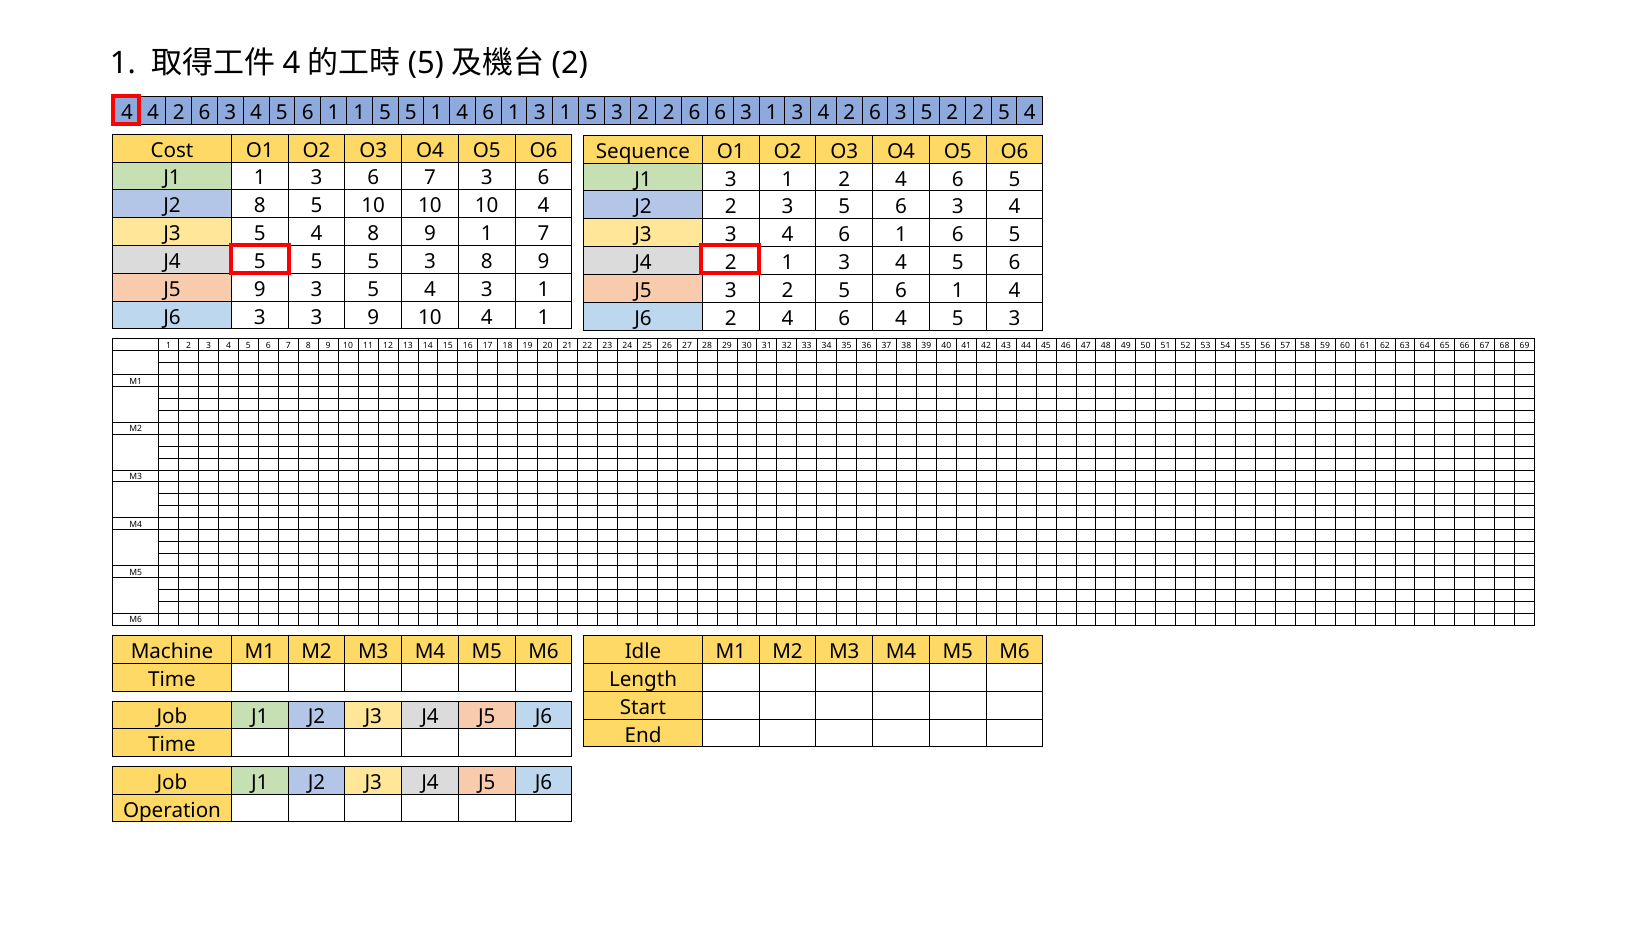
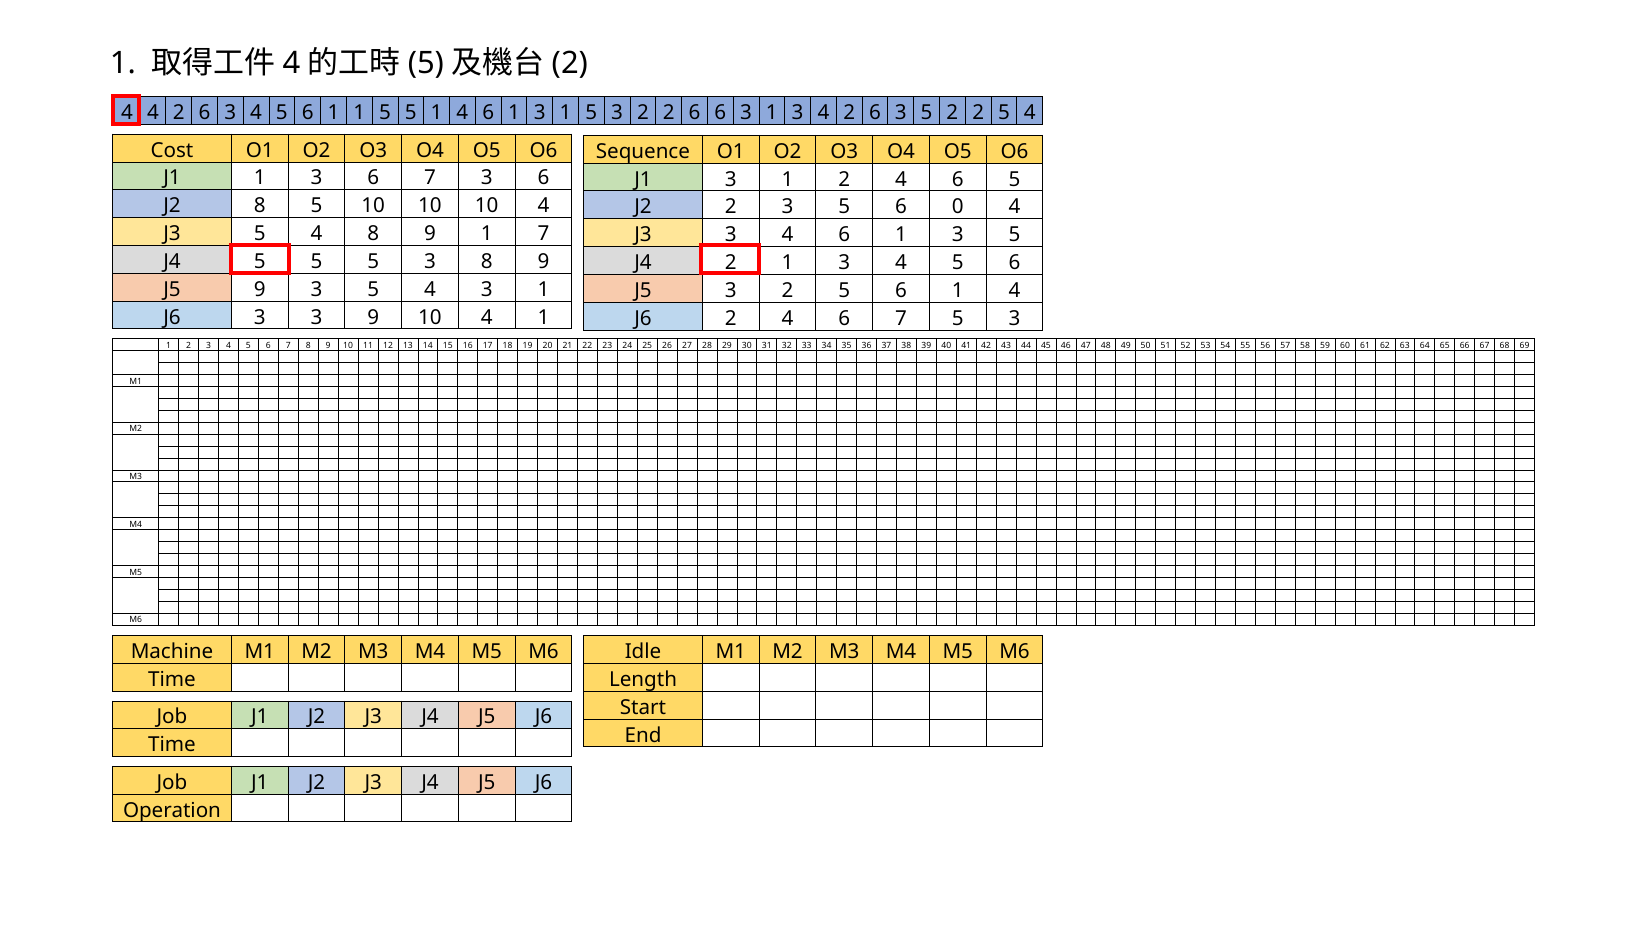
5 6 3: 3 -> 0 (958, 207)
6: 6 -> 3 (958, 235)
4 6 4: 4 -> 7 (901, 319)
